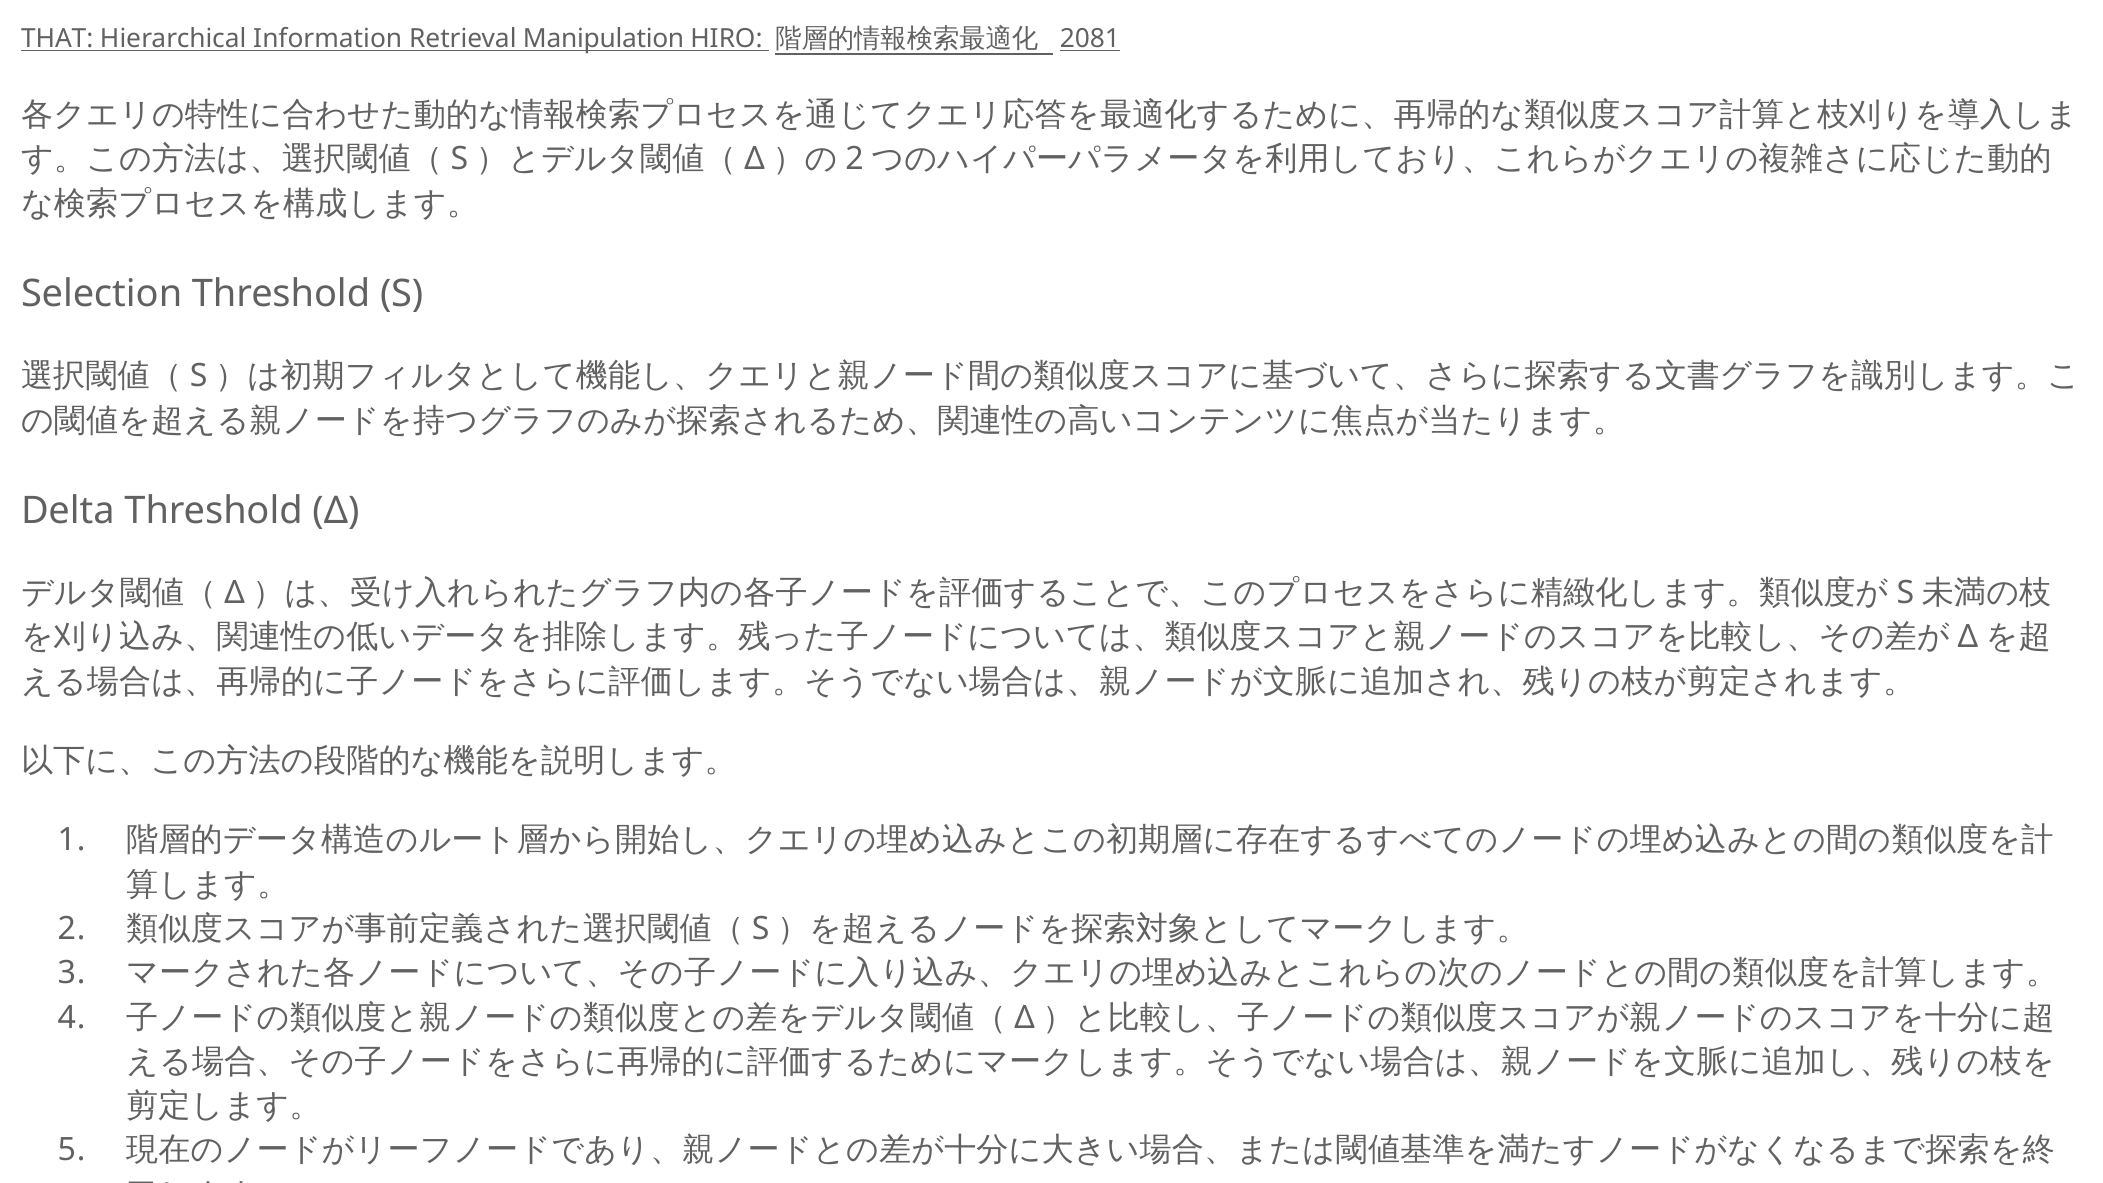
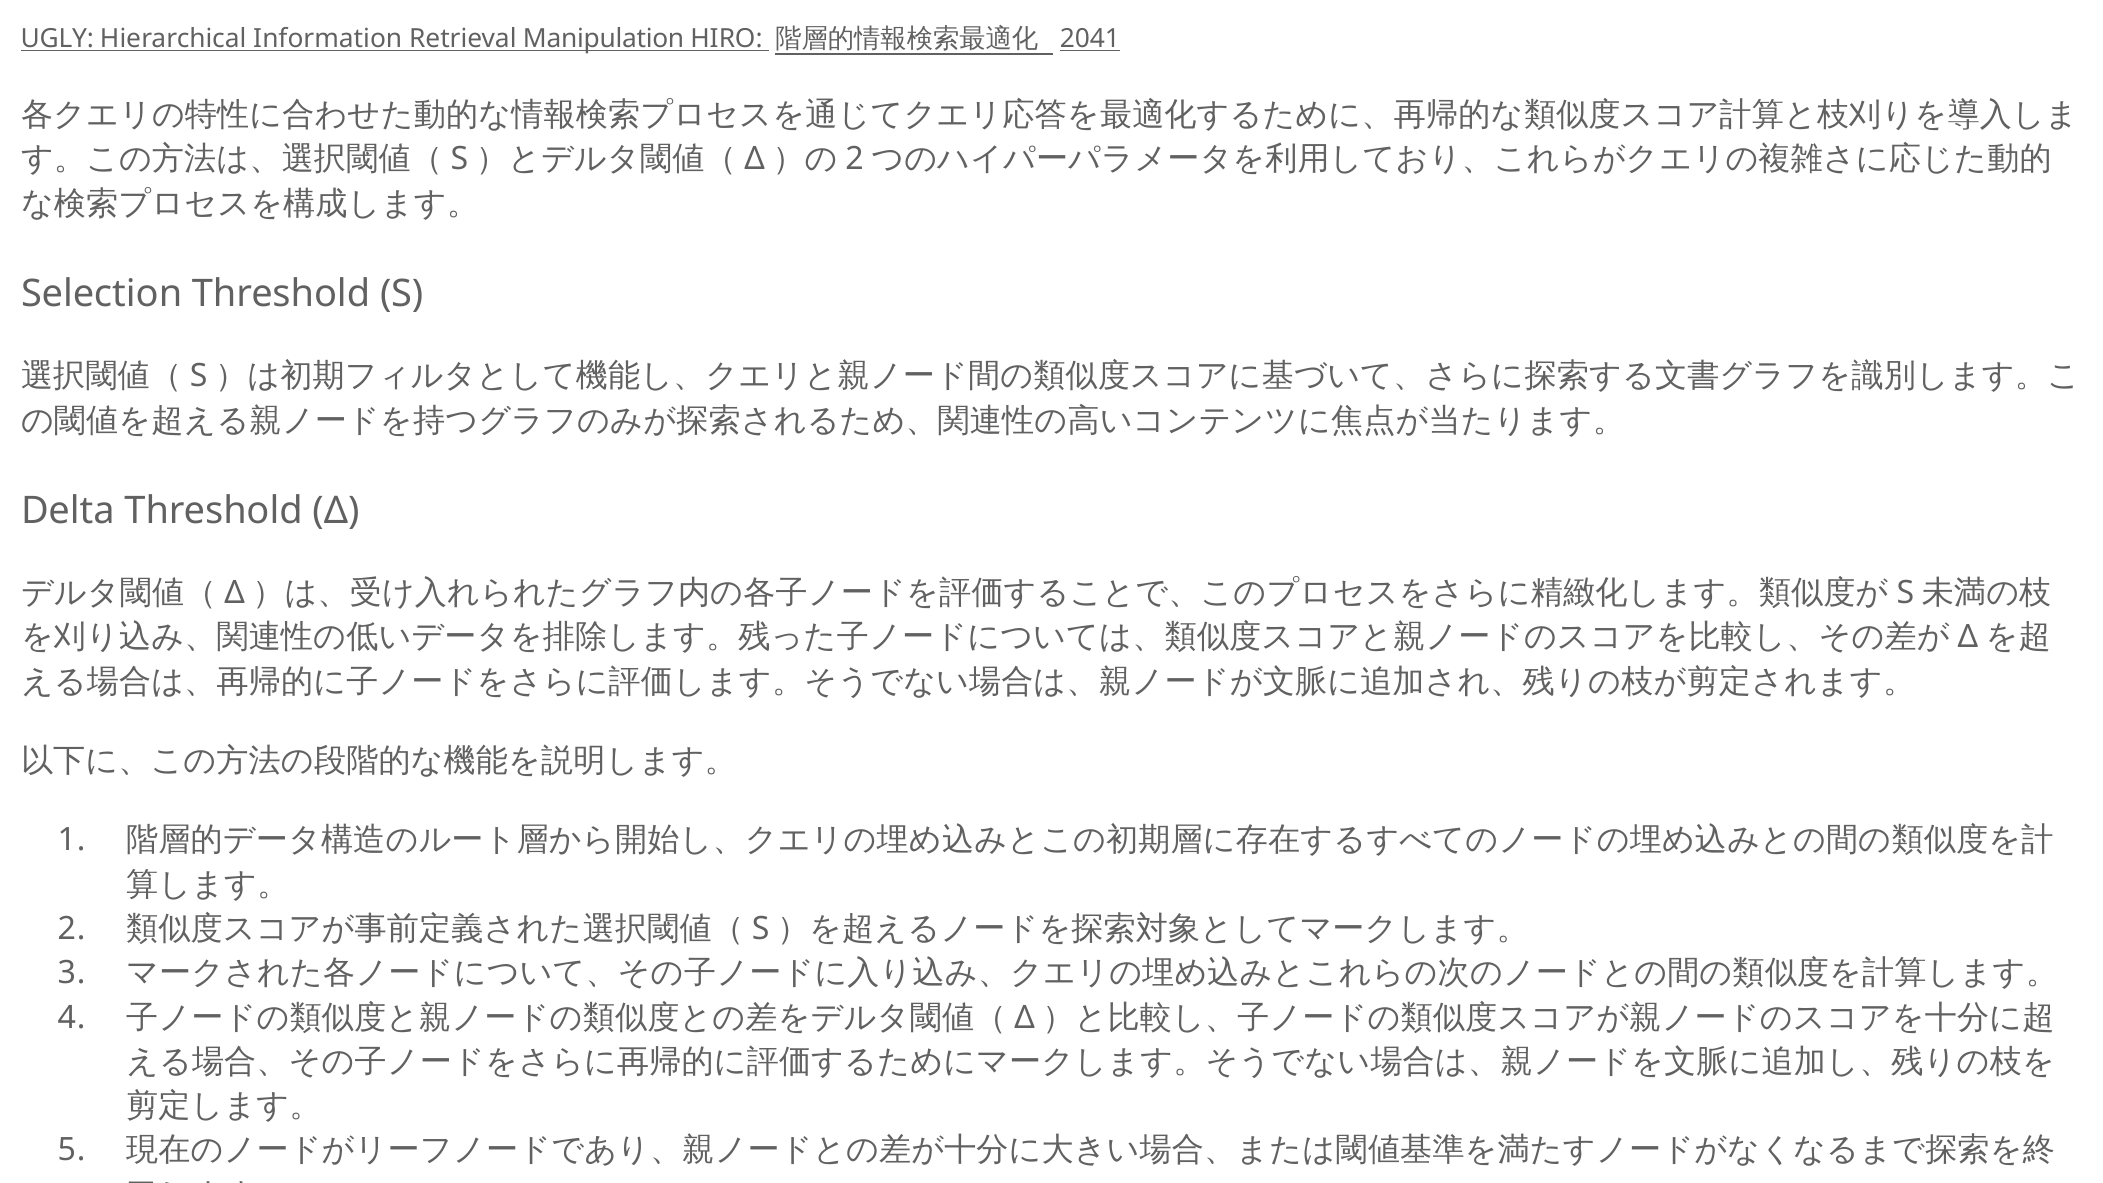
THAT: THAT -> UGLY (57, 39)
2081: 2081 -> 2041 (1090, 39)
